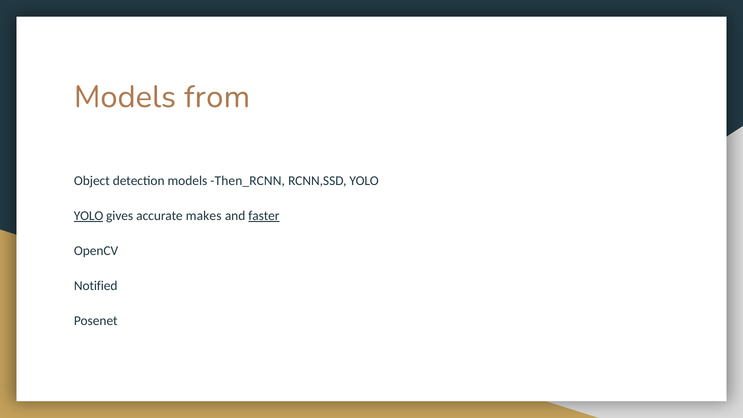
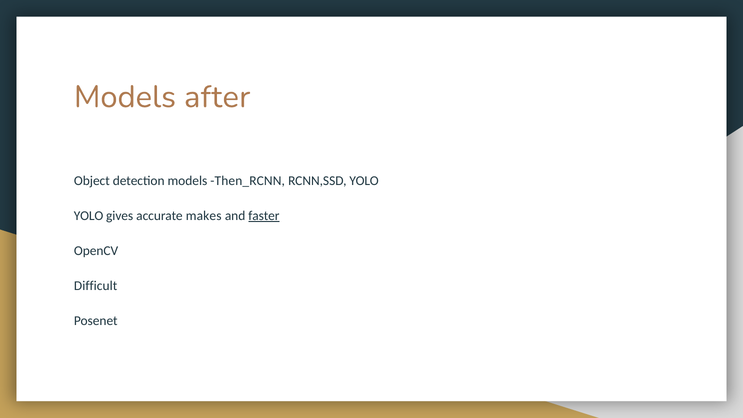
from: from -> after (217, 97)
YOLO underline: present -> none (89, 216)
Notified: Notified -> Difficult (96, 286)
